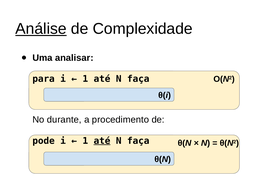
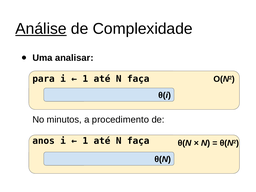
durante: durante -> minutos (64, 120)
pode: pode -> anos (44, 141)
até underline: present -> none (102, 141)
